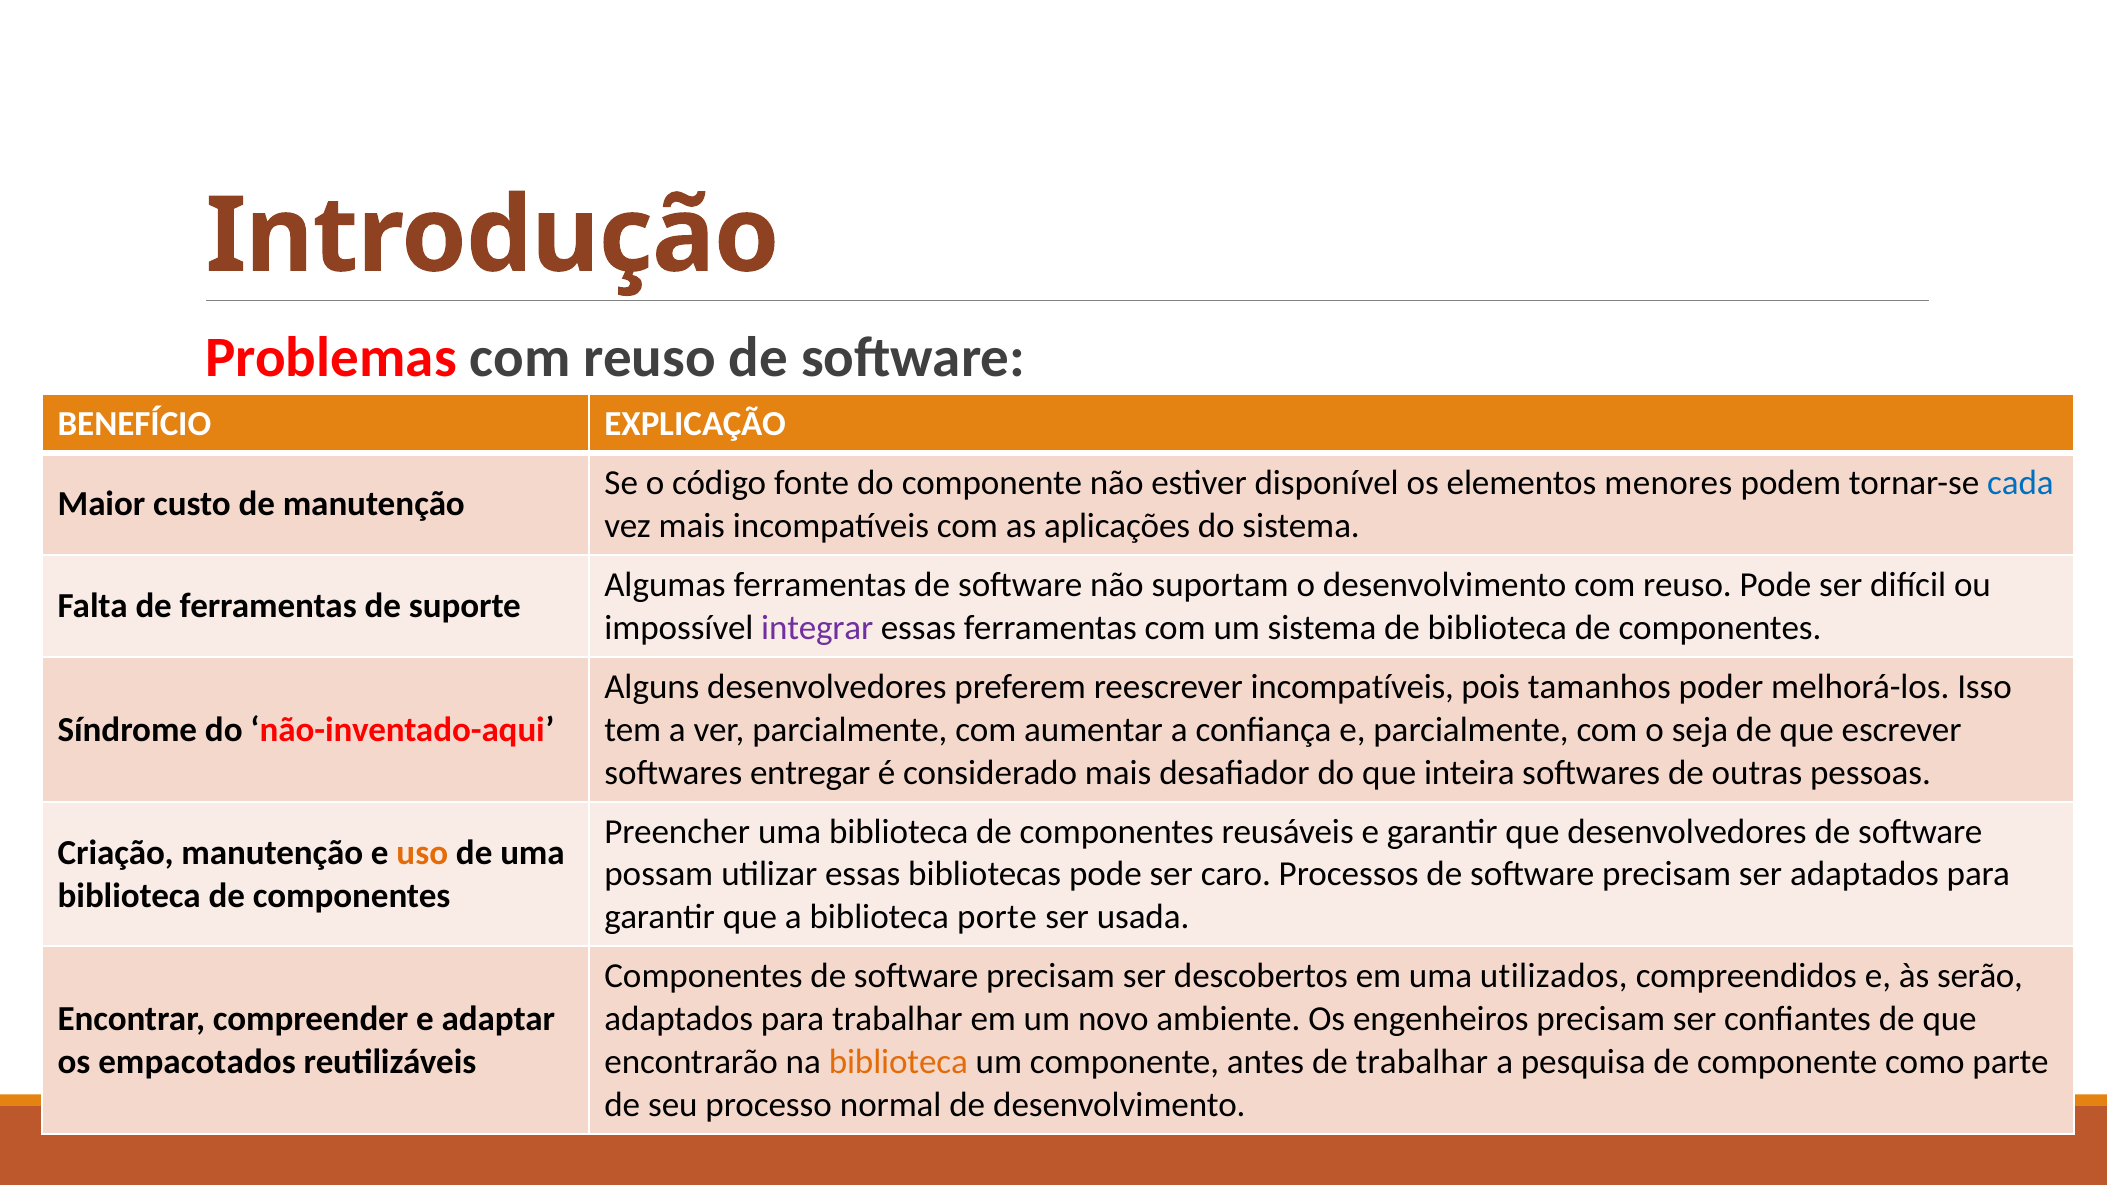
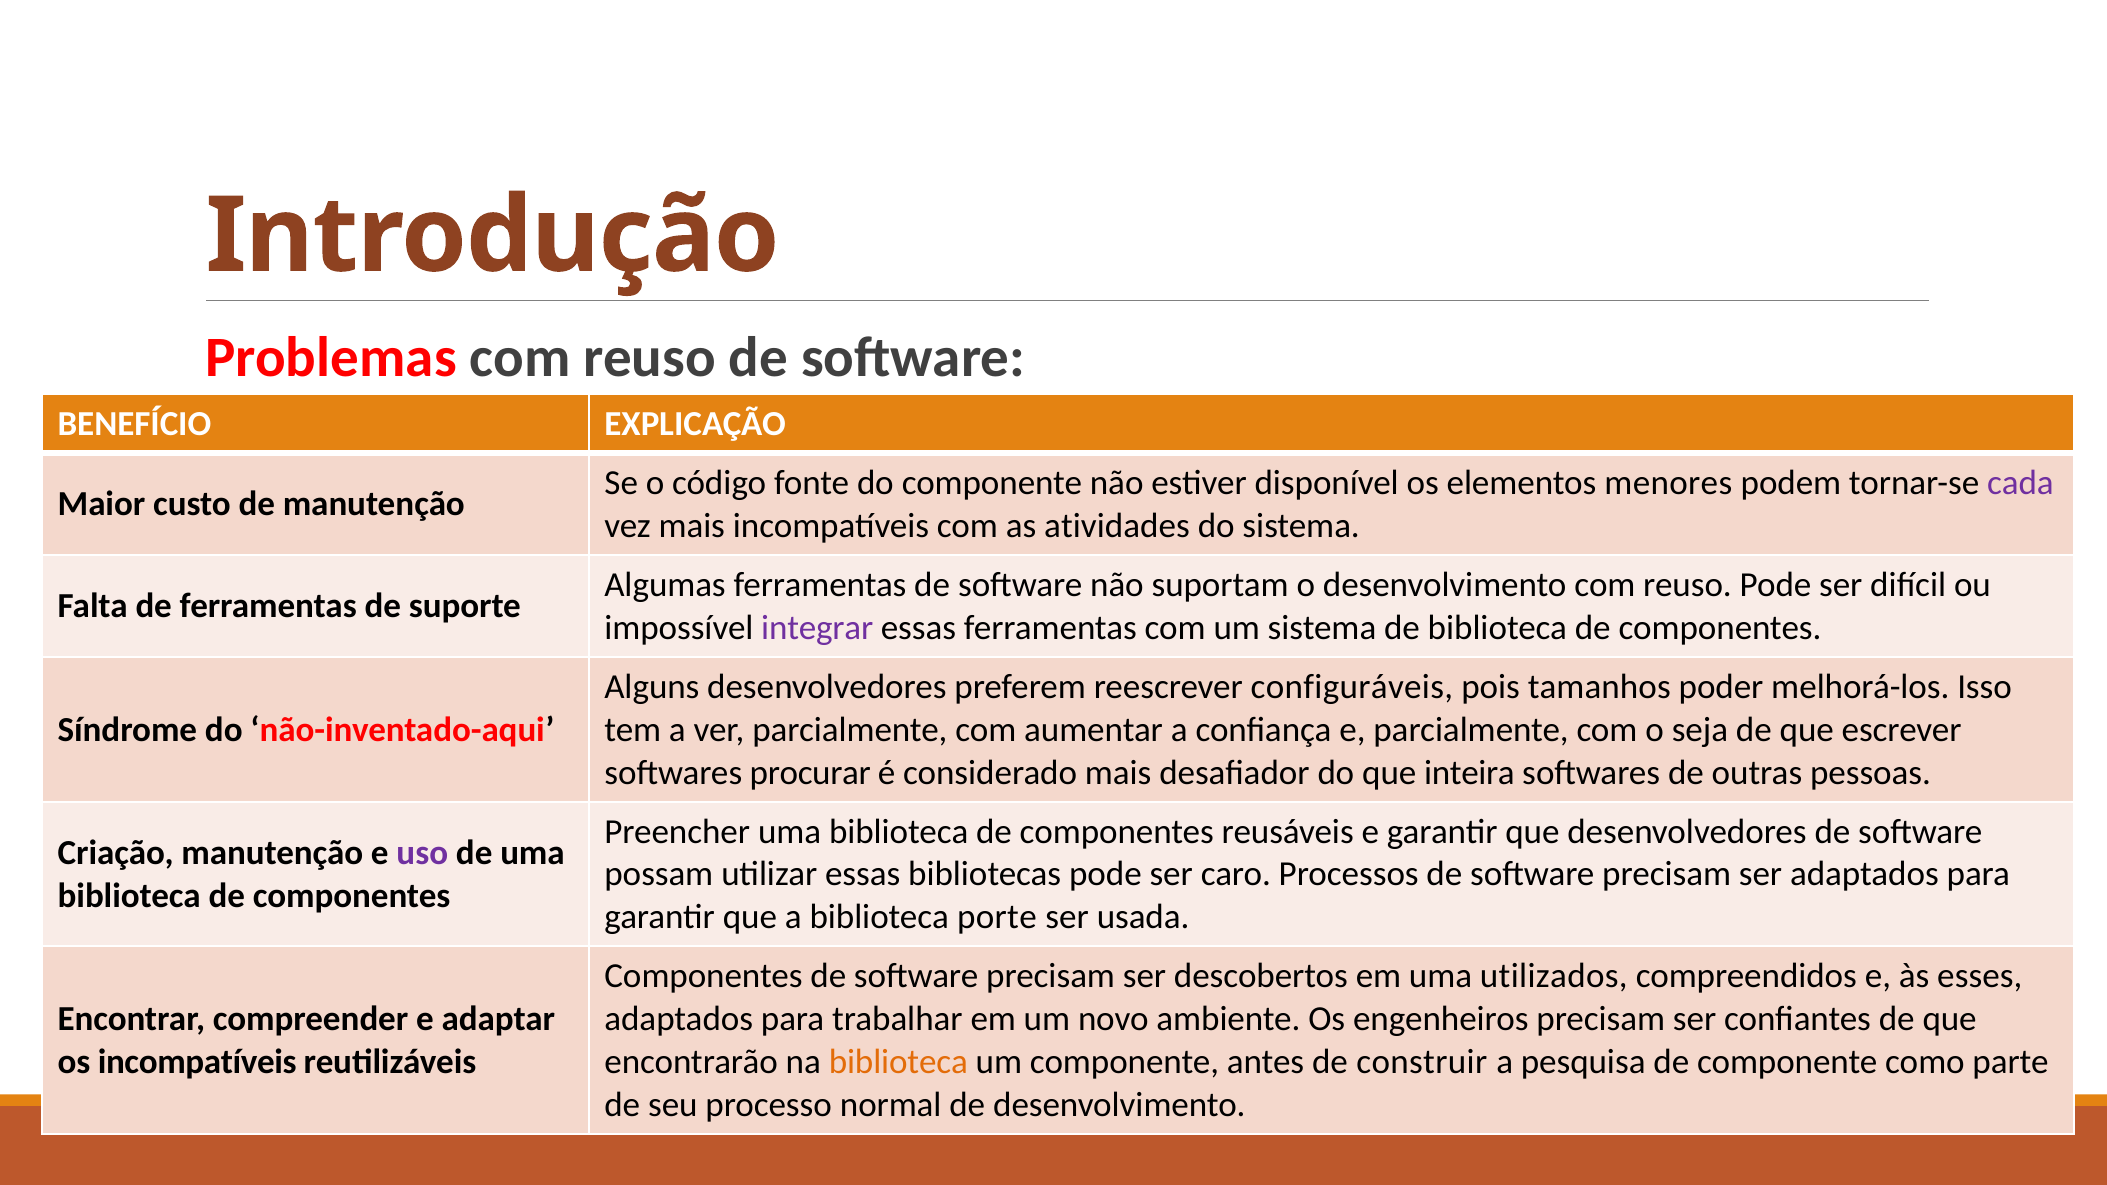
cada colour: blue -> purple (2020, 483)
aplicações: aplicações -> atividades (1117, 526)
reescrever incompatíveis: incompatíveis -> configuráveis (1352, 687)
entregar: entregar -> procurar (810, 773)
uso colour: orange -> purple (422, 853)
serão: serão -> esses (1980, 976)
os empacotados: empacotados -> incompatíveis (197, 1062)
de trabalhar: trabalhar -> construir (1422, 1062)
